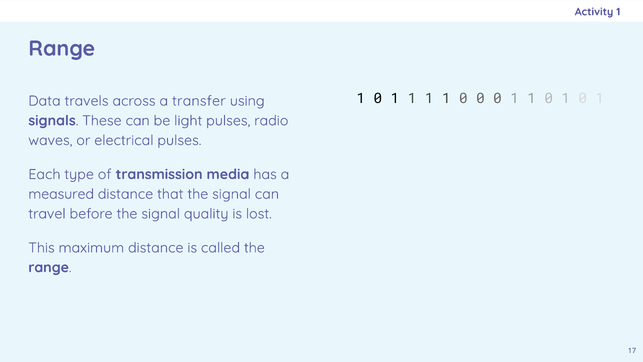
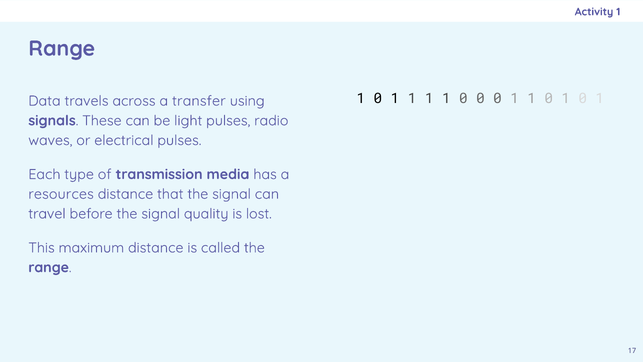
measured: measured -> resources (61, 194)
